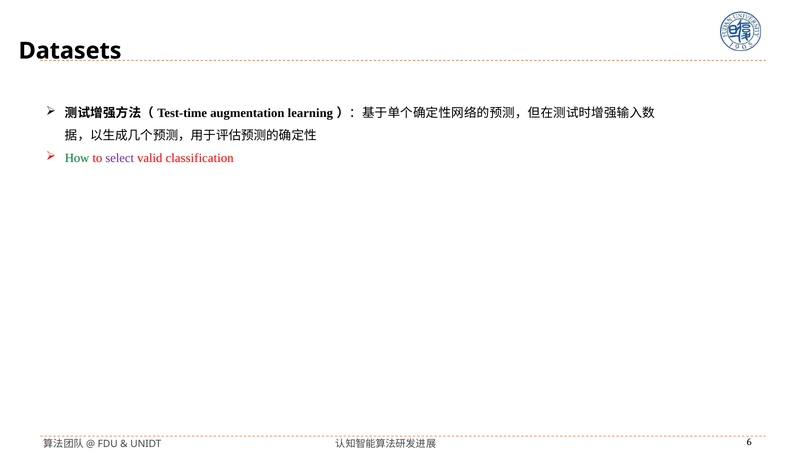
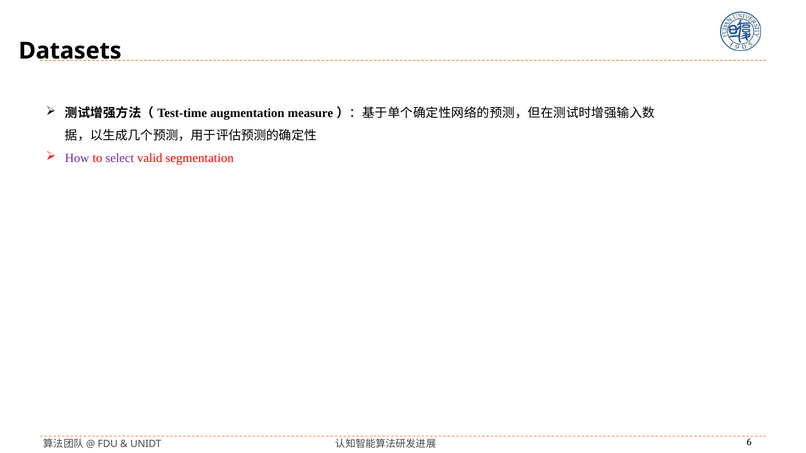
learning: learning -> measure (310, 113)
How colour: green -> purple (77, 158)
classification: classification -> segmentation (200, 158)
